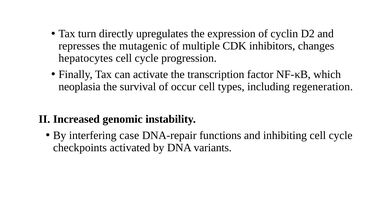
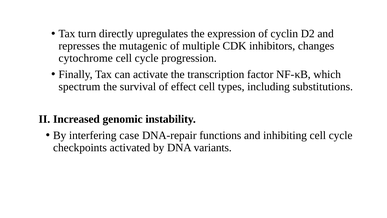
hepatocytes: hepatocytes -> cytochrome (86, 58)
neoplasia: neoplasia -> spectrum (79, 86)
occur: occur -> effect (184, 86)
regeneration: regeneration -> substitutions (323, 86)
